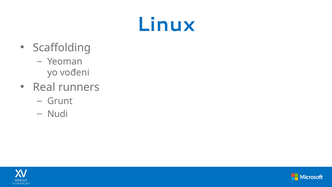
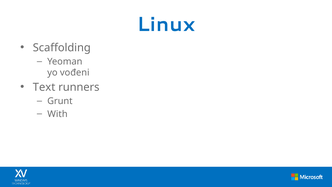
Real: Real -> Text (44, 87)
Nudi: Nudi -> With (57, 114)
